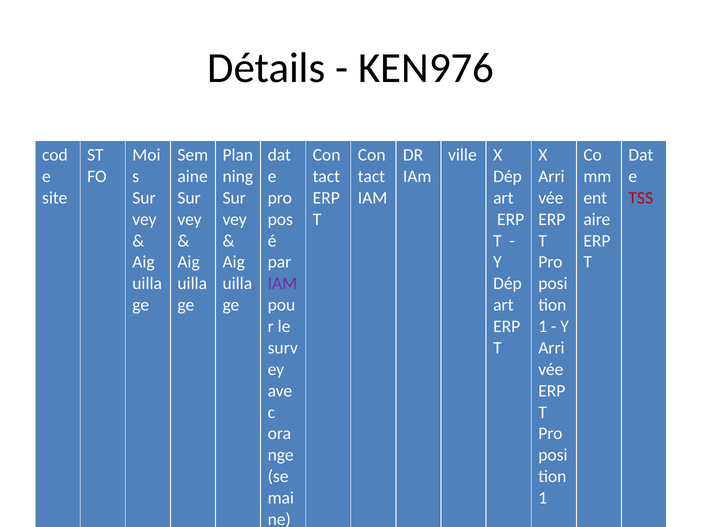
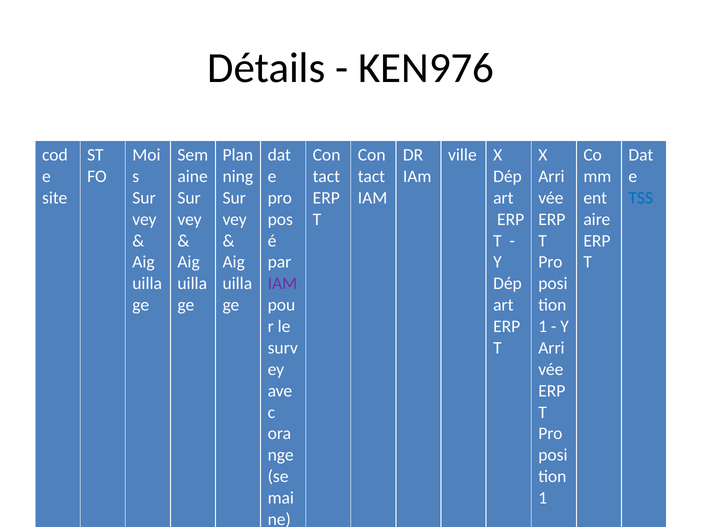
TSS colour: red -> blue (641, 198)
